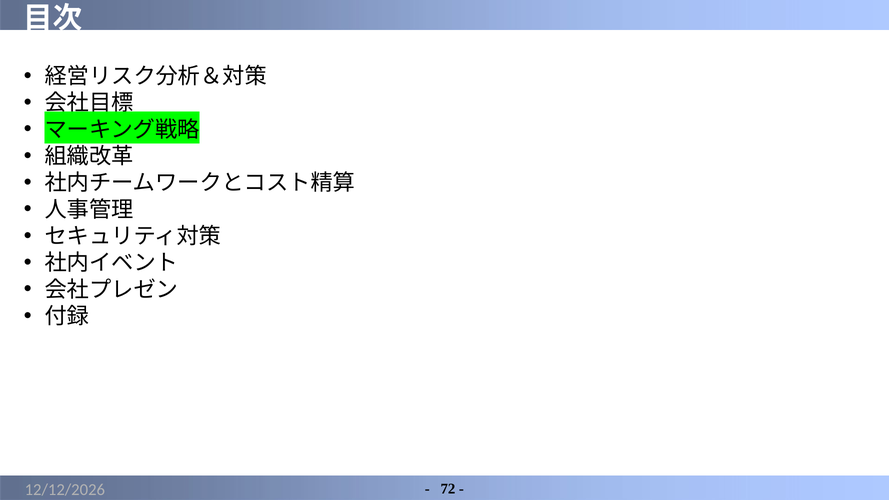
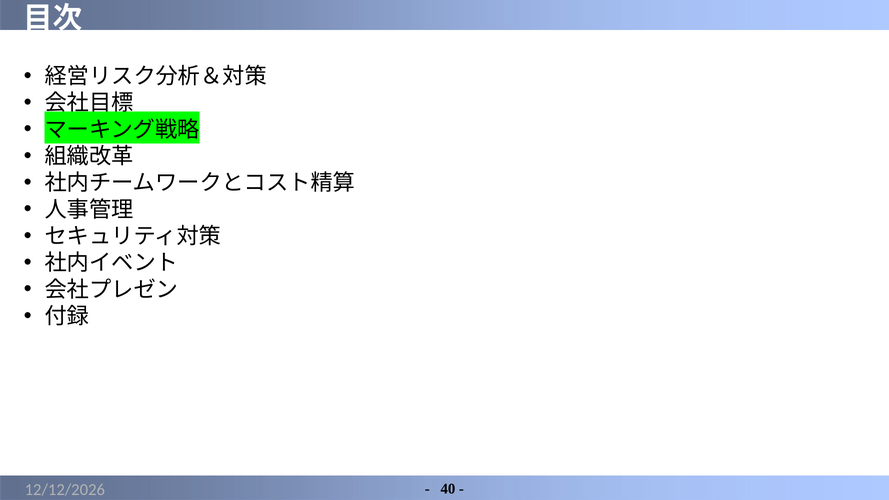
72: 72 -> 40 (448, 489)
